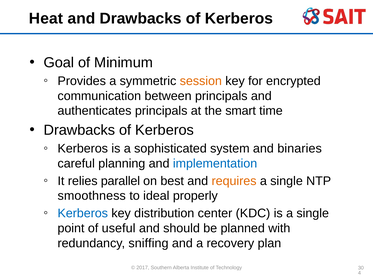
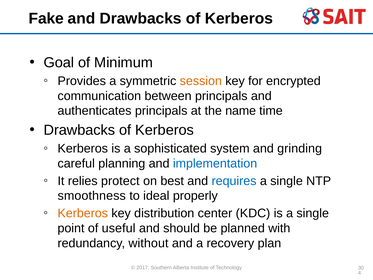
Heat: Heat -> Fake (46, 19)
smart: smart -> name (241, 111)
binaries: binaries -> grinding (300, 148)
parallel: parallel -> protect (120, 181)
requires colour: orange -> blue (234, 181)
Kerberos colour: blue -> orange (83, 213)
sniffing: sniffing -> without (148, 243)
